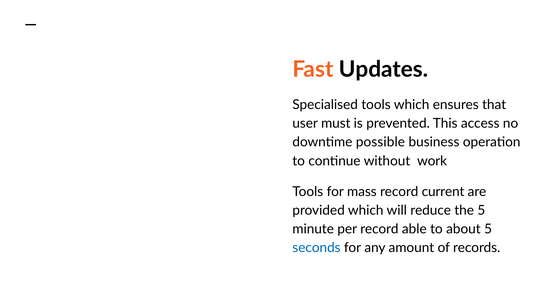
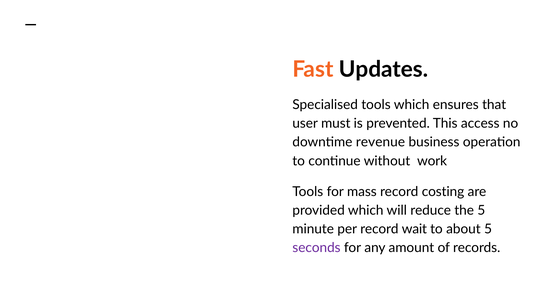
possible: possible -> revenue (380, 142)
current: current -> costing (443, 192)
able: able -> wait (414, 229)
seconds colour: blue -> purple (316, 248)
